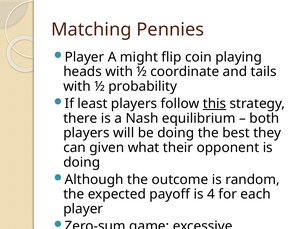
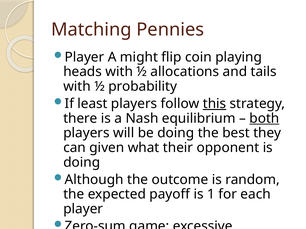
coordinate: coordinate -> allocations (185, 72)
both underline: none -> present (264, 119)
4: 4 -> 1 (211, 195)
